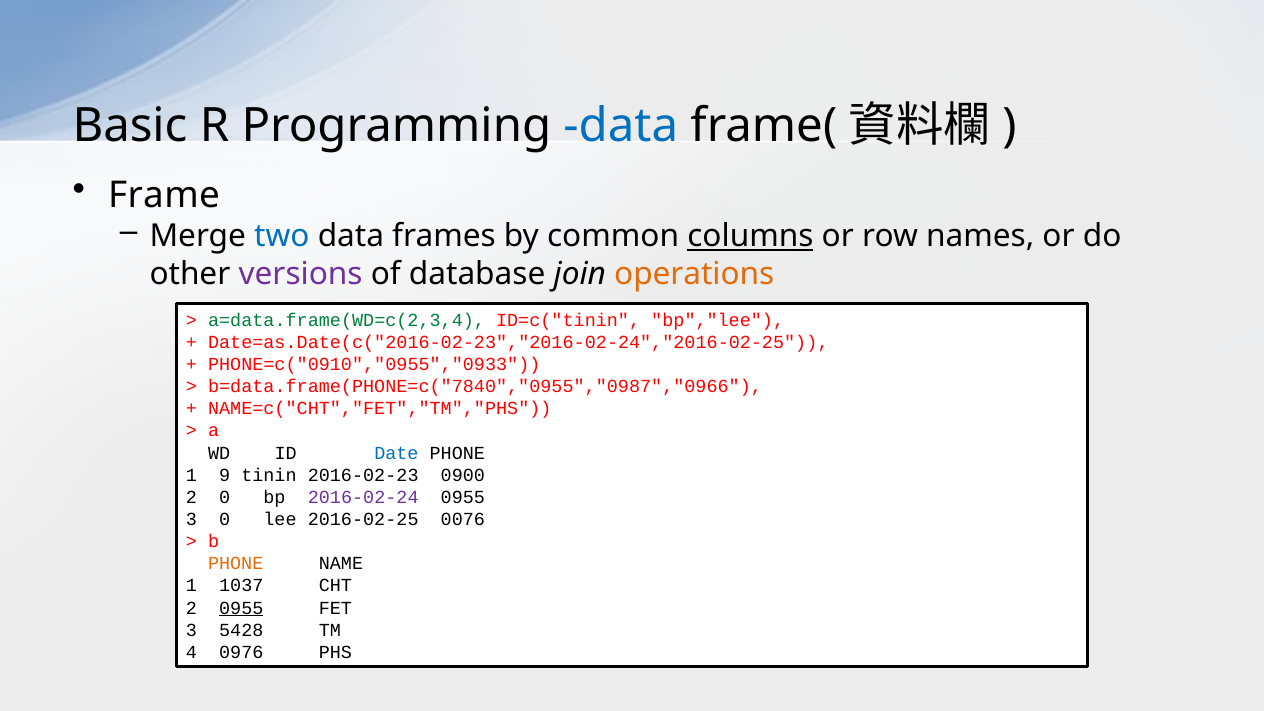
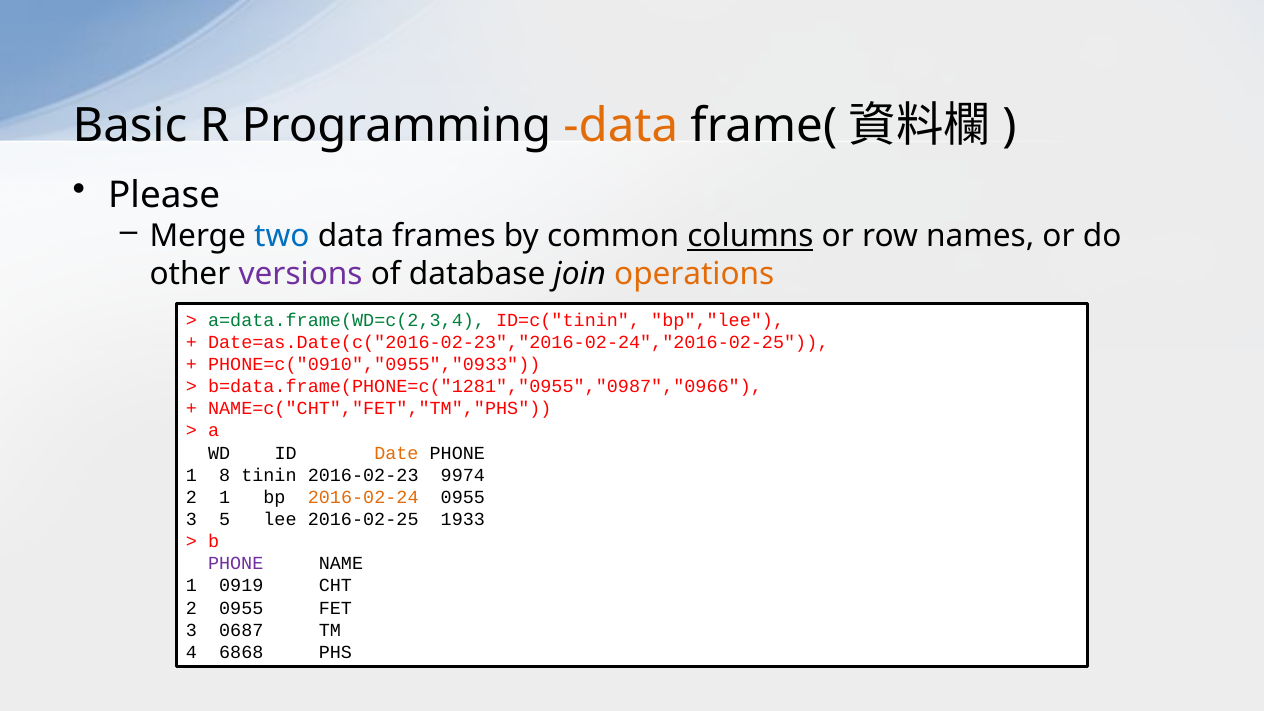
data colour: blue -> orange (621, 126)
Frame: Frame -> Please (164, 195)
b=data.frame(PHONE=c("7840","0955","0987","0966: b=data.frame(PHONE=c("7840","0955","0987","0966 -> b=data.frame(PHONE=c("1281","0955","0987","0966 (485, 387)
Date colour: blue -> orange (396, 453)
9: 9 -> 8 (225, 475)
0900: 0900 -> 9974 (463, 475)
2 0: 0 -> 1 (225, 497)
2016-02-24 colour: purple -> orange (363, 497)
3 0: 0 -> 5 (225, 519)
0076: 0076 -> 1933 (463, 519)
PHONE colour: orange -> purple (236, 564)
1037: 1037 -> 0919 (241, 586)
0955 underline: present -> none (241, 608)
5428: 5428 -> 0687 (241, 630)
0976: 0976 -> 6868 (241, 652)
